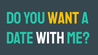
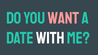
want colour: yellow -> pink (63, 18)
